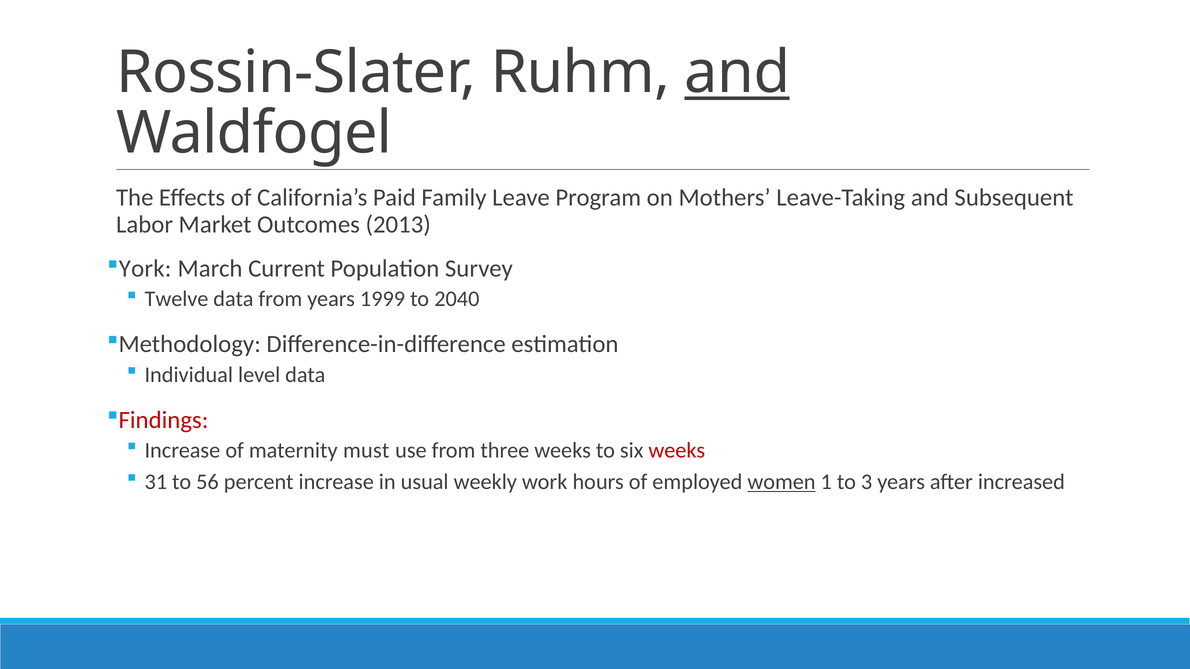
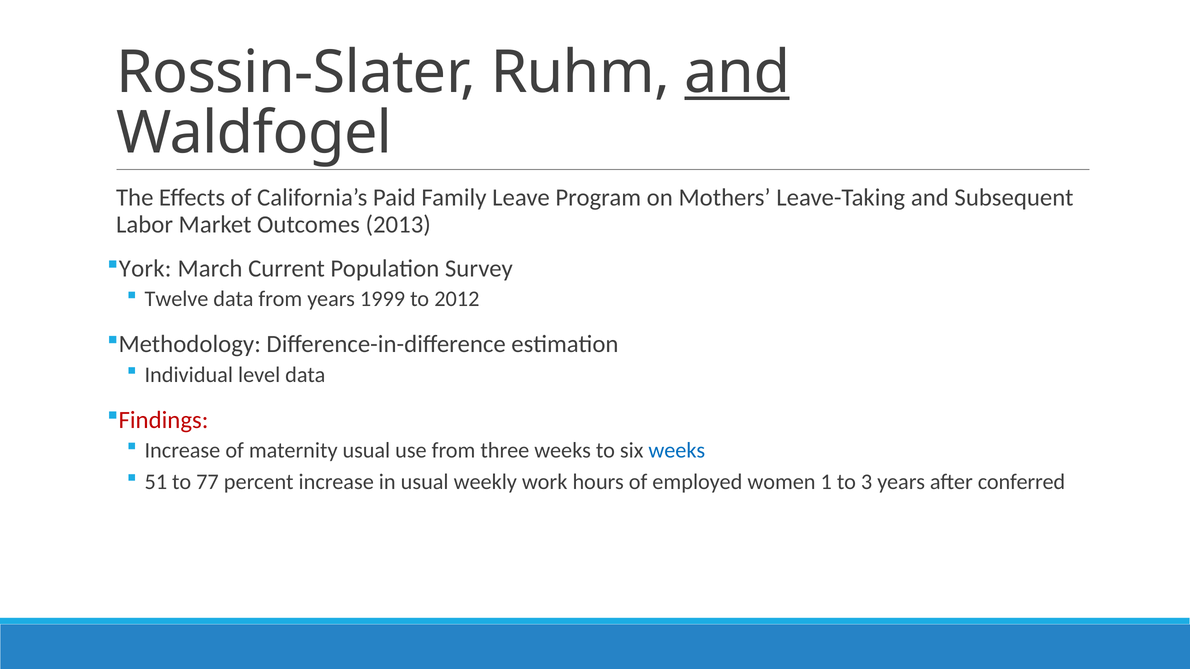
2040: 2040 -> 2012 (457, 299)
maternity must: must -> usual (366, 451)
weeks colour: red -> blue (677, 451)
31: 31 -> 51 (156, 482)
56: 56 -> 77 (207, 482)
women underline: present -> none (781, 482)
increased: increased -> conferred (1021, 482)
